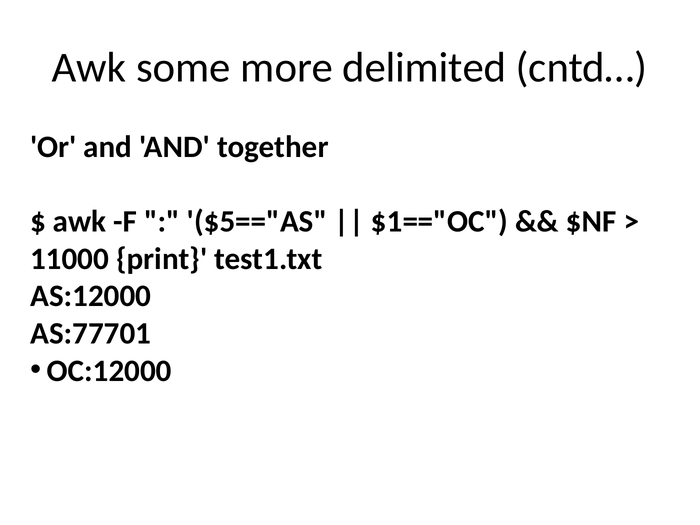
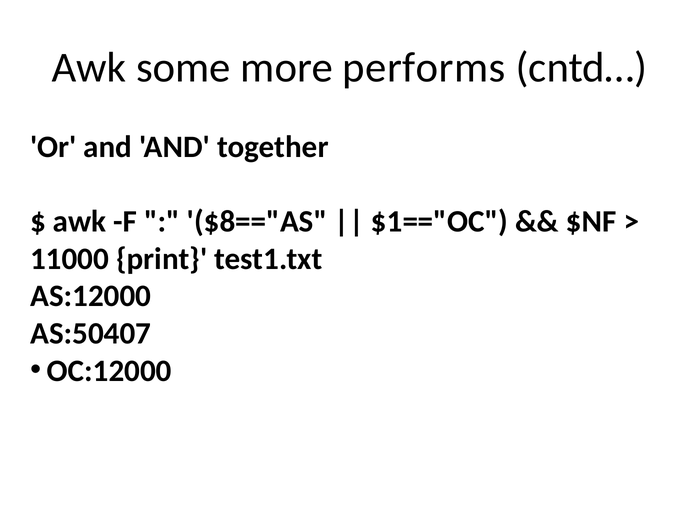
delimited: delimited -> performs (424, 68)
$5=="AS: $5=="AS -> $8=="AS (257, 221)
AS:77701: AS:77701 -> AS:50407 (91, 334)
